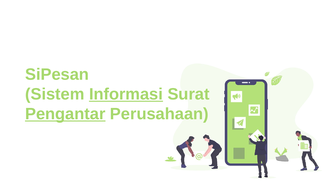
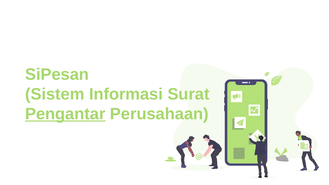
Informasi underline: present -> none (126, 94)
